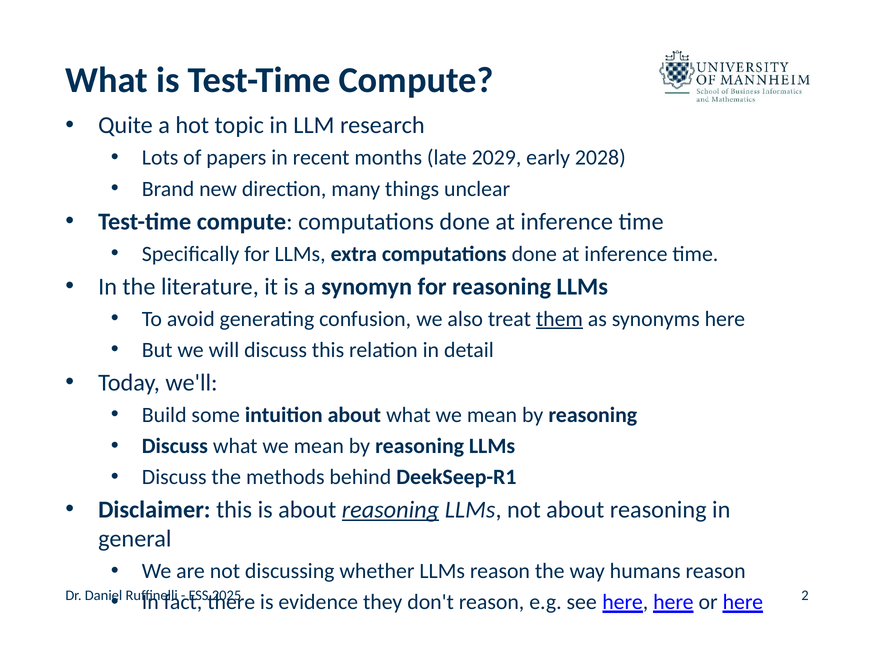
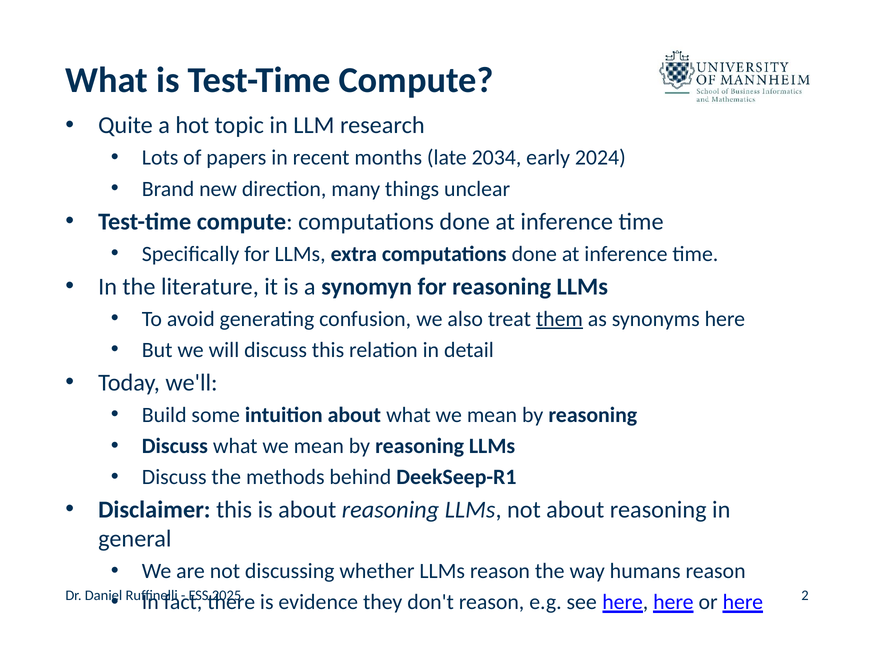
2029: 2029 -> 2034 (497, 158)
2028: 2028 -> 2024 (600, 158)
reasoning underline: present -> none (391, 510)
